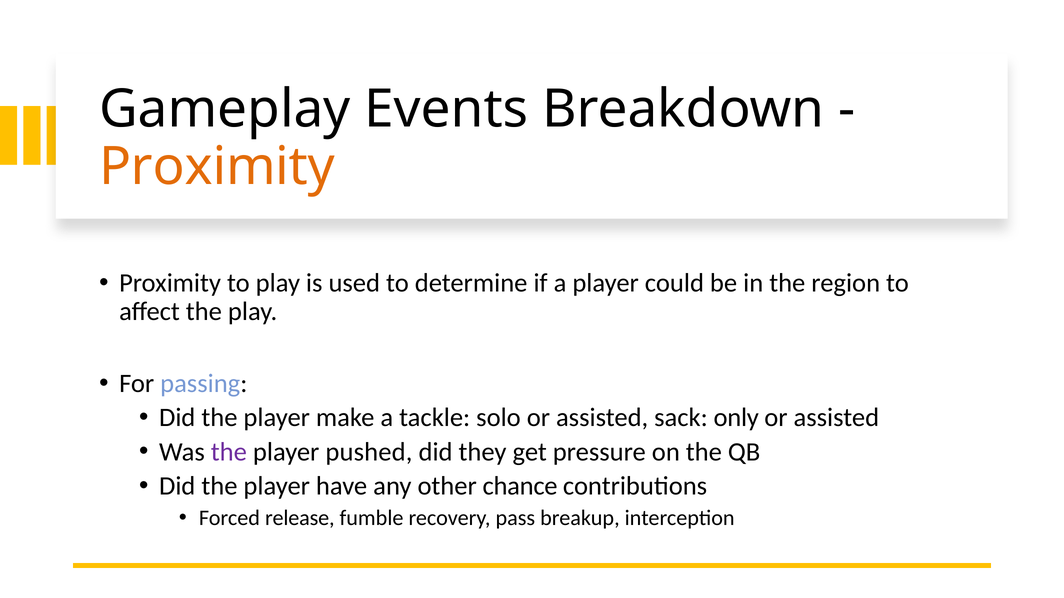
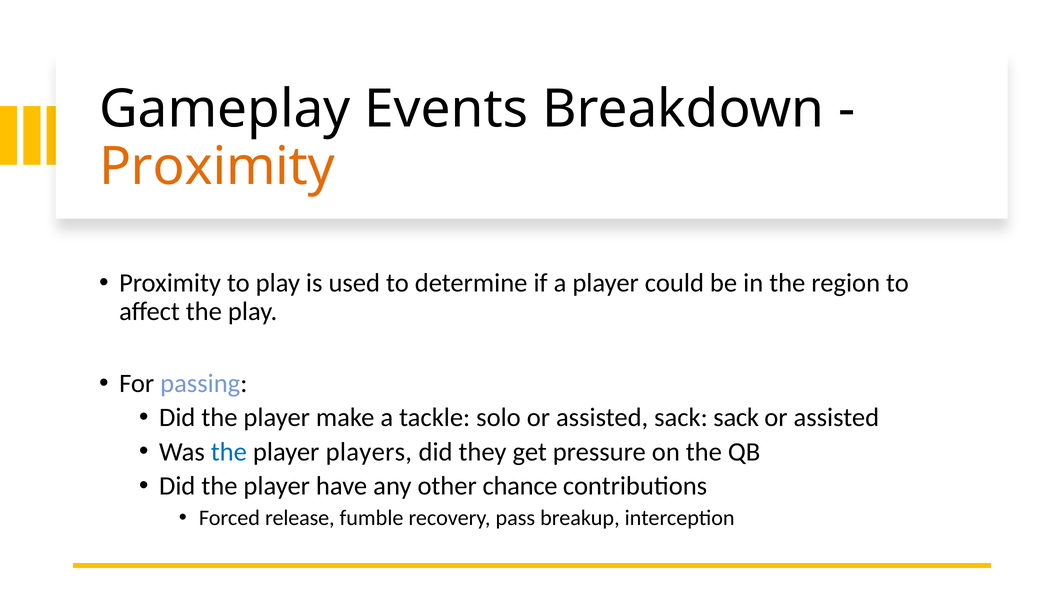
sack only: only -> sack (736, 418)
the colour: purple -> blue (229, 452)
pushed: pushed -> players (369, 452)
